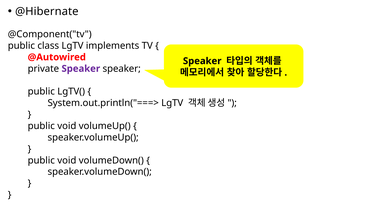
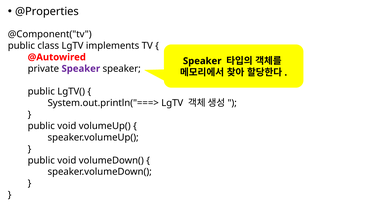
@Hibernate: @Hibernate -> @Properties (47, 11)
